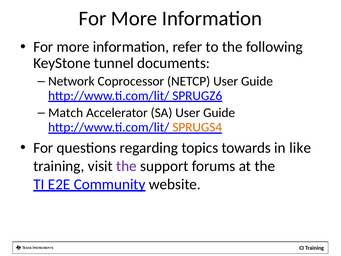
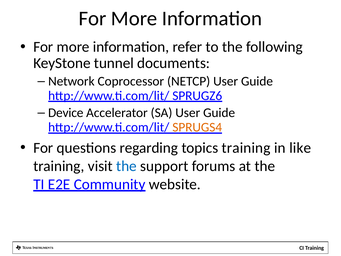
Match: Match -> Device (66, 113)
topics towards: towards -> training (246, 148)
the colour: purple -> blue (127, 166)
